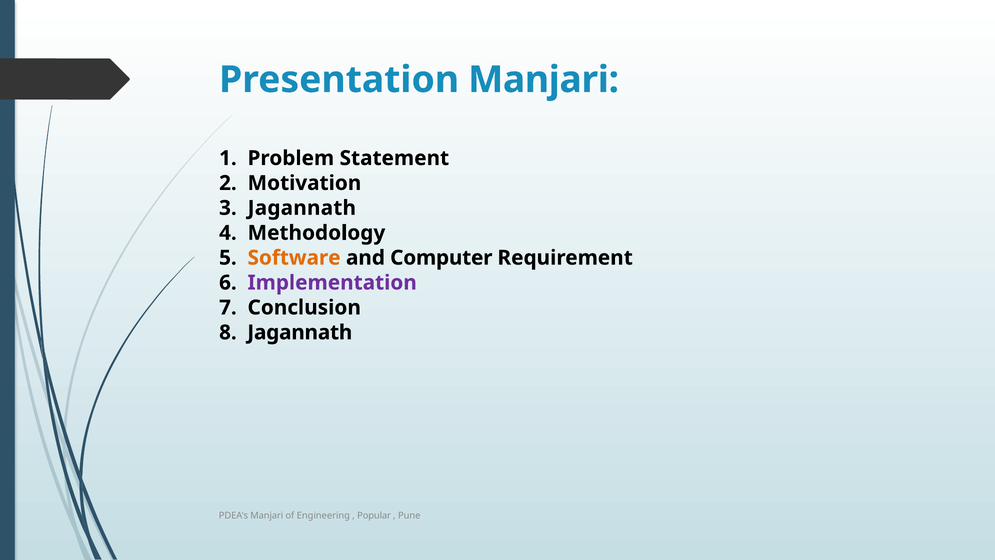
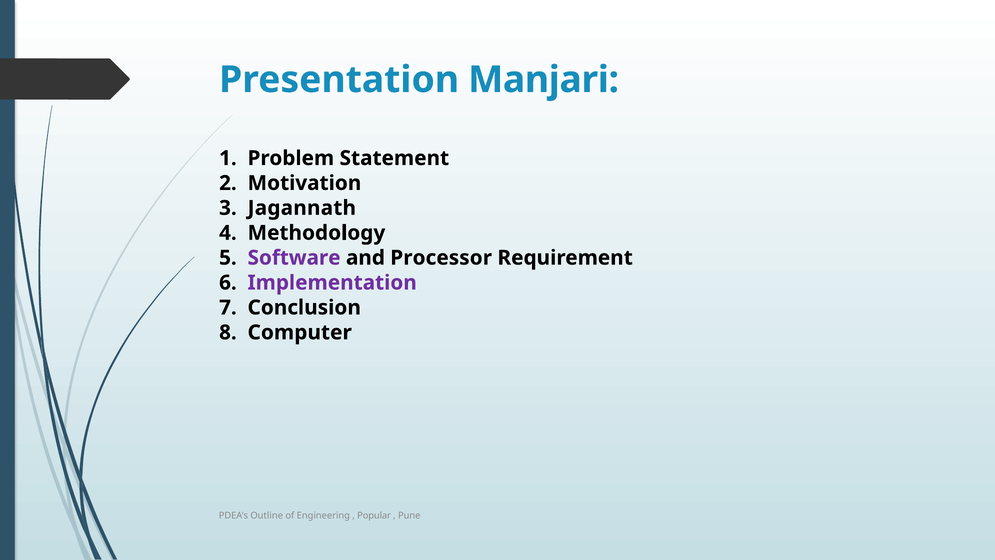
Software colour: orange -> purple (294, 258)
Computer: Computer -> Processor (441, 258)
8 Jagannath: Jagannath -> Computer (300, 332)
PDEA's Manjari: Manjari -> Outline (267, 516)
